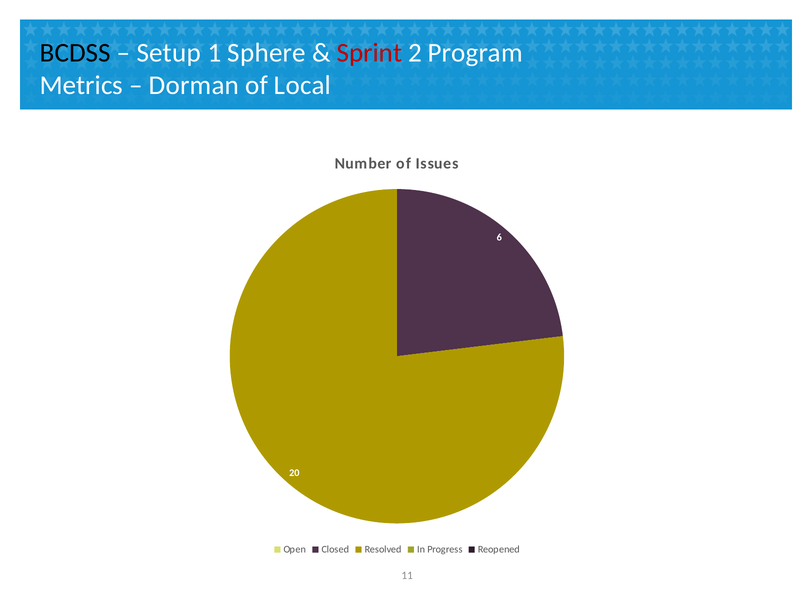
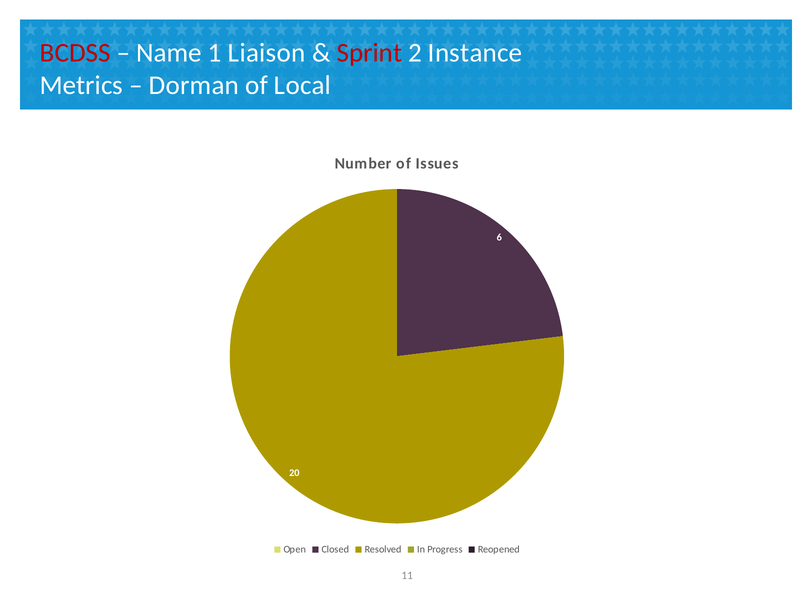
BCDSS colour: black -> red (75, 53)
Setup: Setup -> Name (169, 53)
Sphere: Sphere -> Liaison (267, 53)
Program: Program -> Instance (475, 53)
